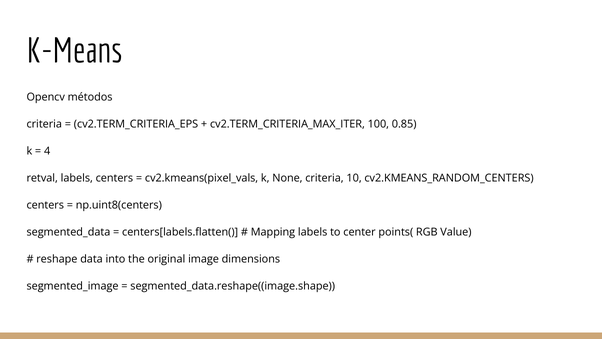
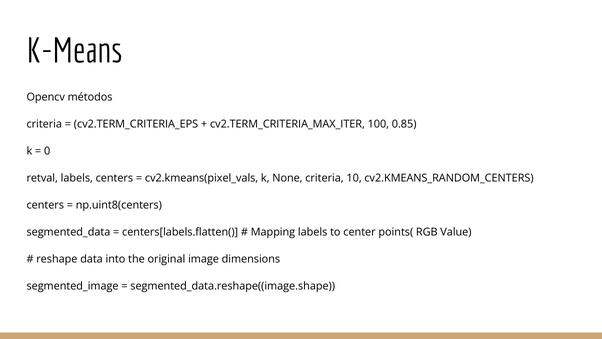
4: 4 -> 0 (47, 151)
